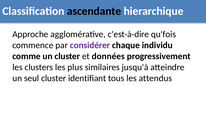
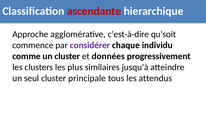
ascendante colour: black -> red (94, 11)
qu'fois: qu'fois -> qu'soit (164, 34)
identifiant: identifiant -> principale (87, 78)
